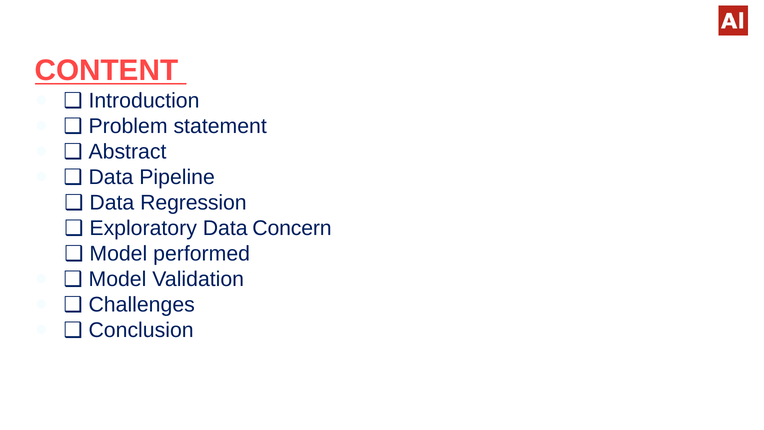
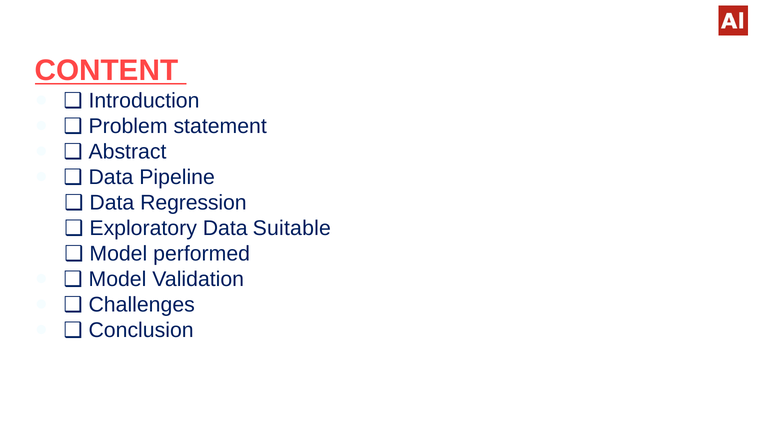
Concern: Concern -> Suitable (292, 228)
